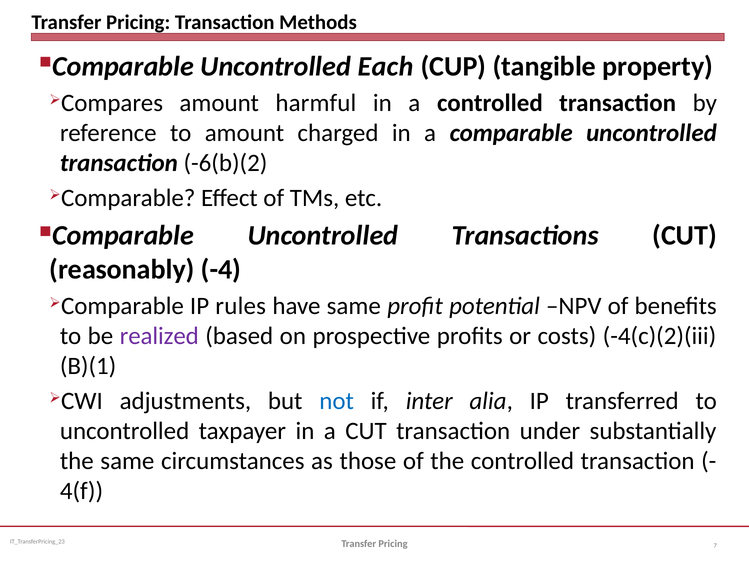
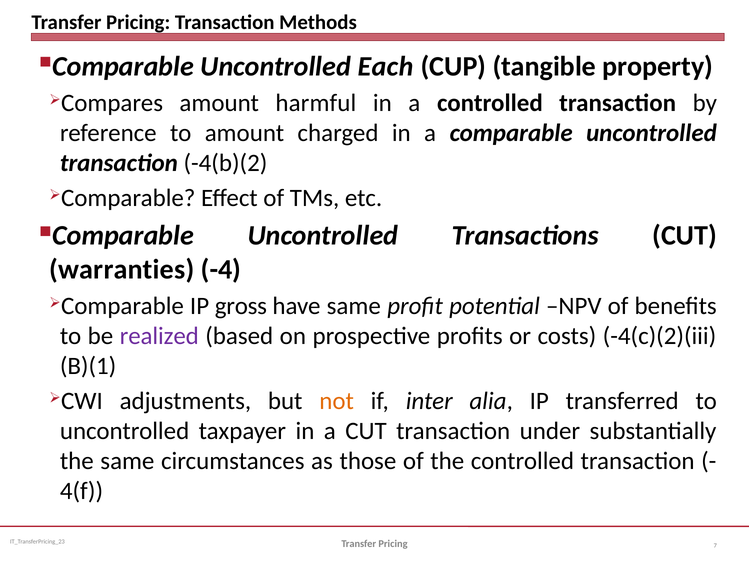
-6(b)(2: -6(b)(2 -> -4(b)(2 (225, 163)
reasonably: reasonably -> warranties (122, 269)
rules: rules -> gross (241, 306)
not colour: blue -> orange (337, 401)
